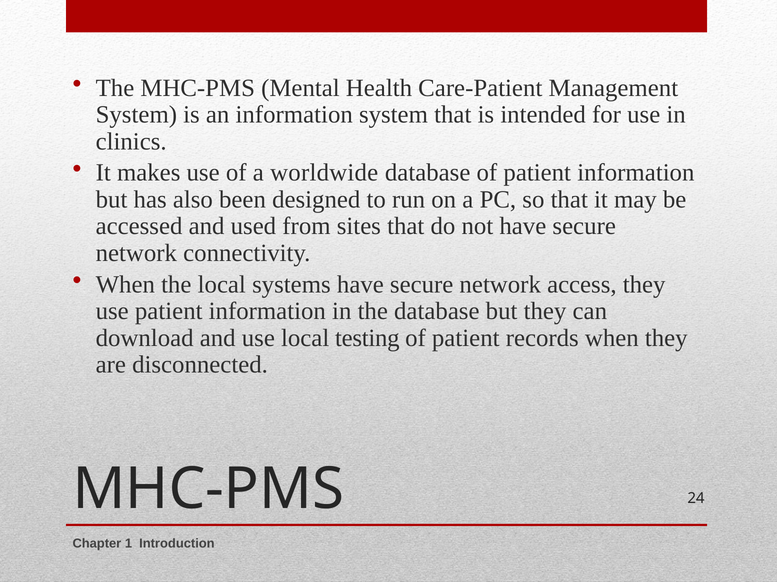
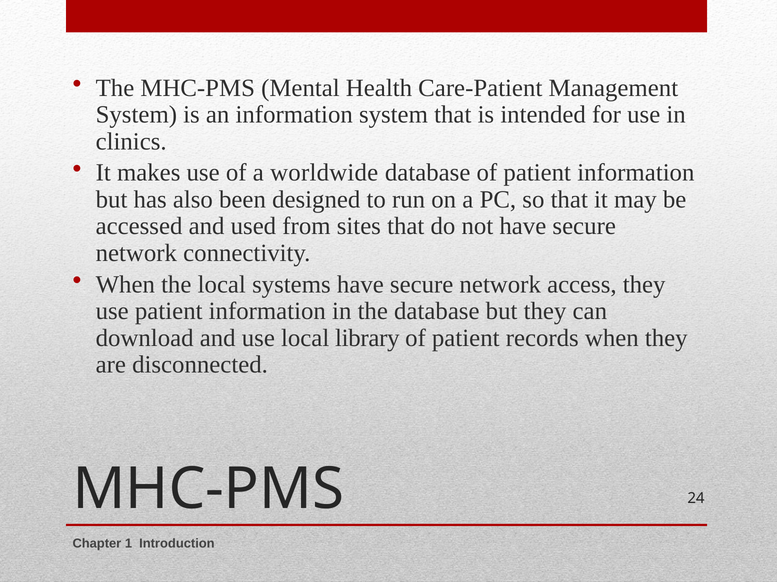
testing: testing -> library (367, 338)
